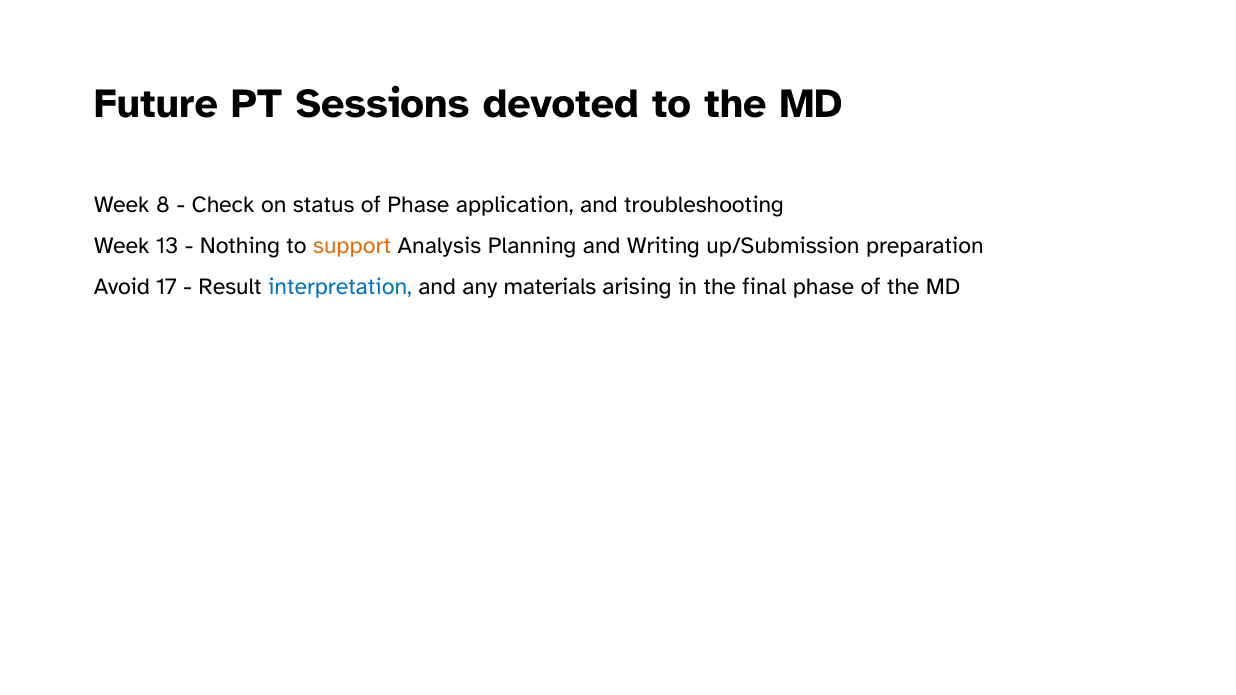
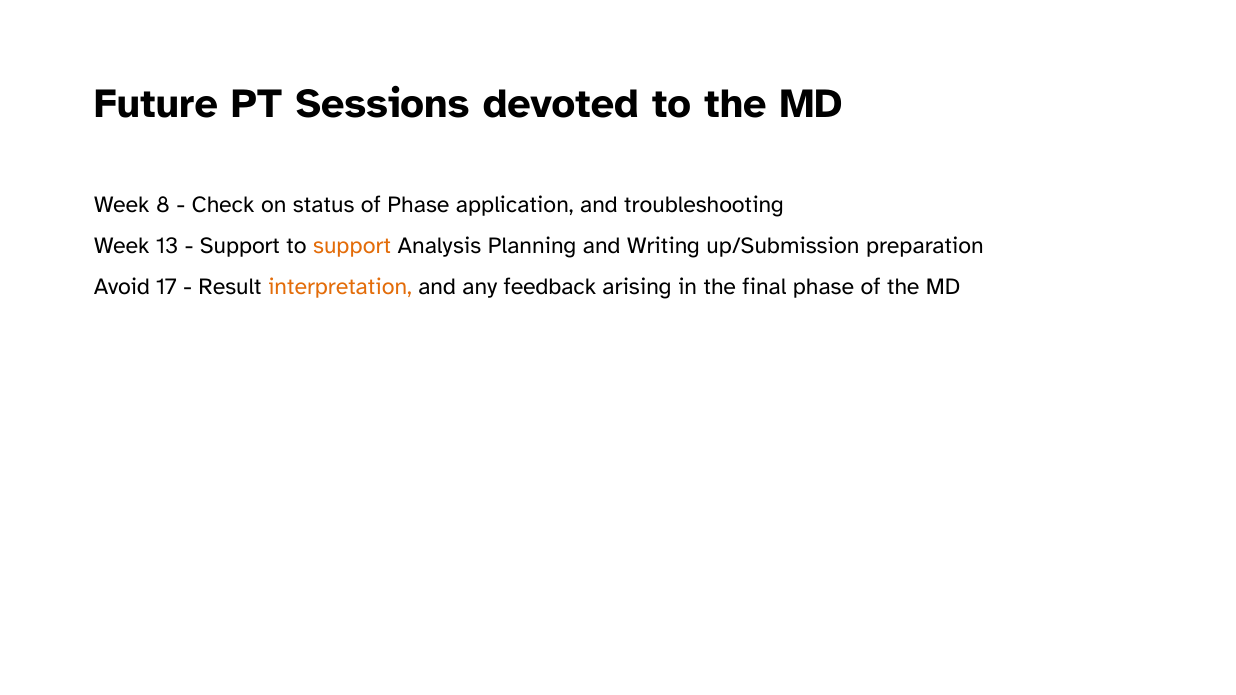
Nothing: Nothing -> Support (240, 246)
interpretation colour: blue -> orange (340, 287)
materials: materials -> feedback (550, 287)
